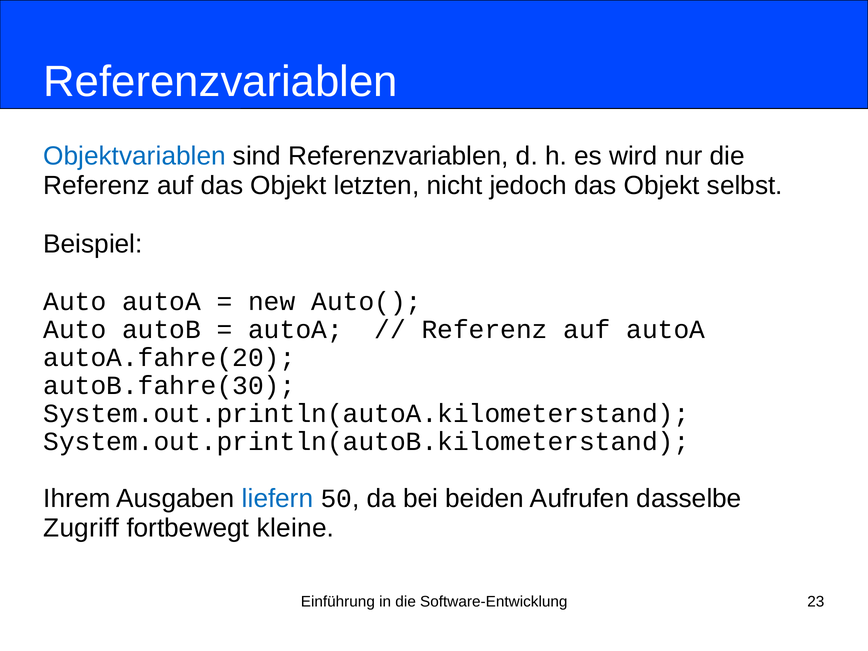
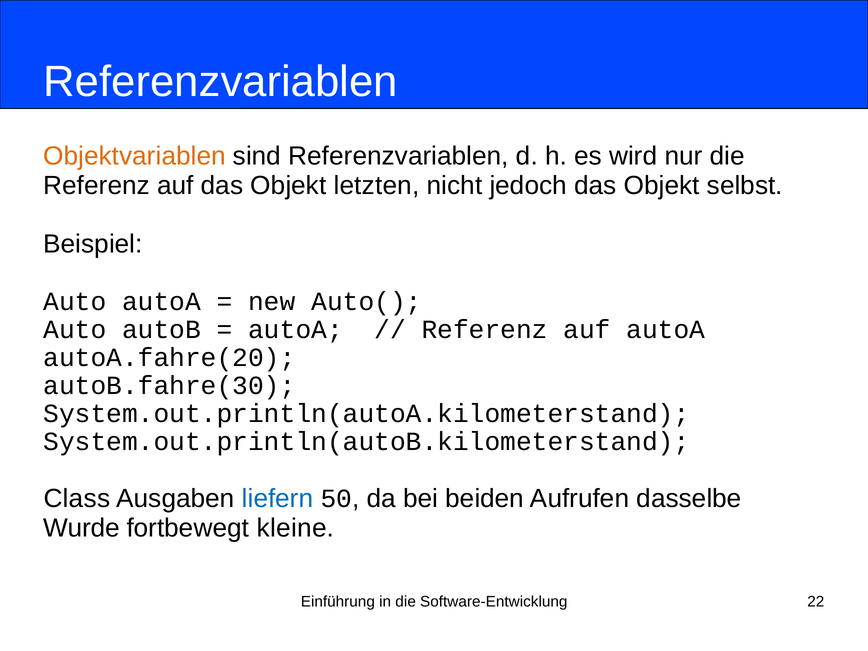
Objektvariablen colour: blue -> orange (135, 156)
Ihrem: Ihrem -> Class (77, 499)
Zugriff: Zugriff -> Wurde (81, 528)
23: 23 -> 22 (816, 602)
